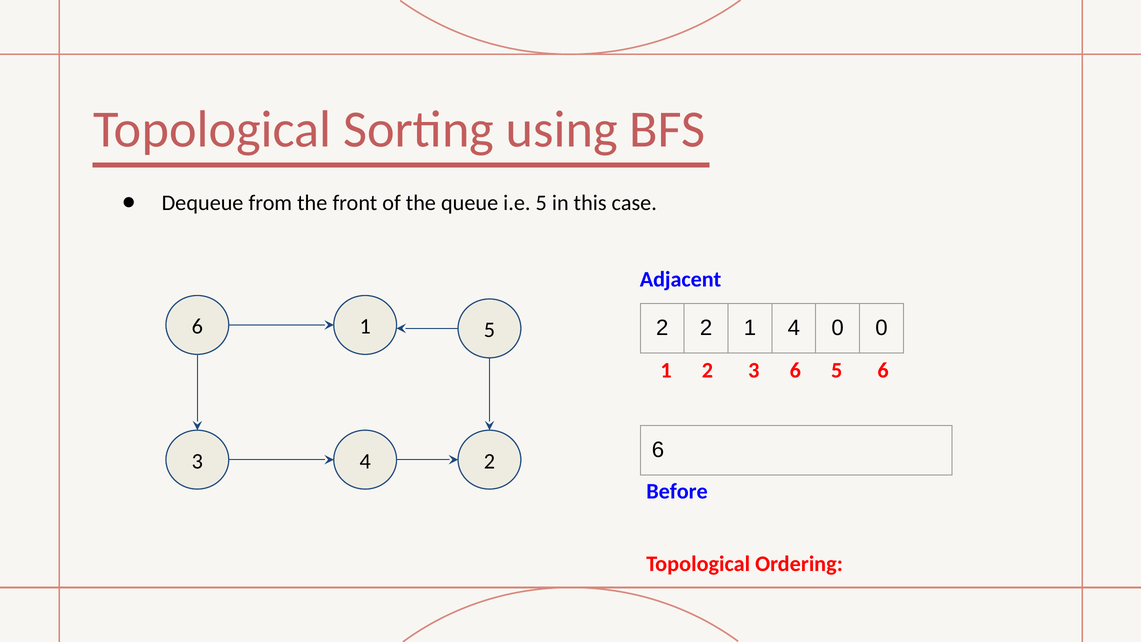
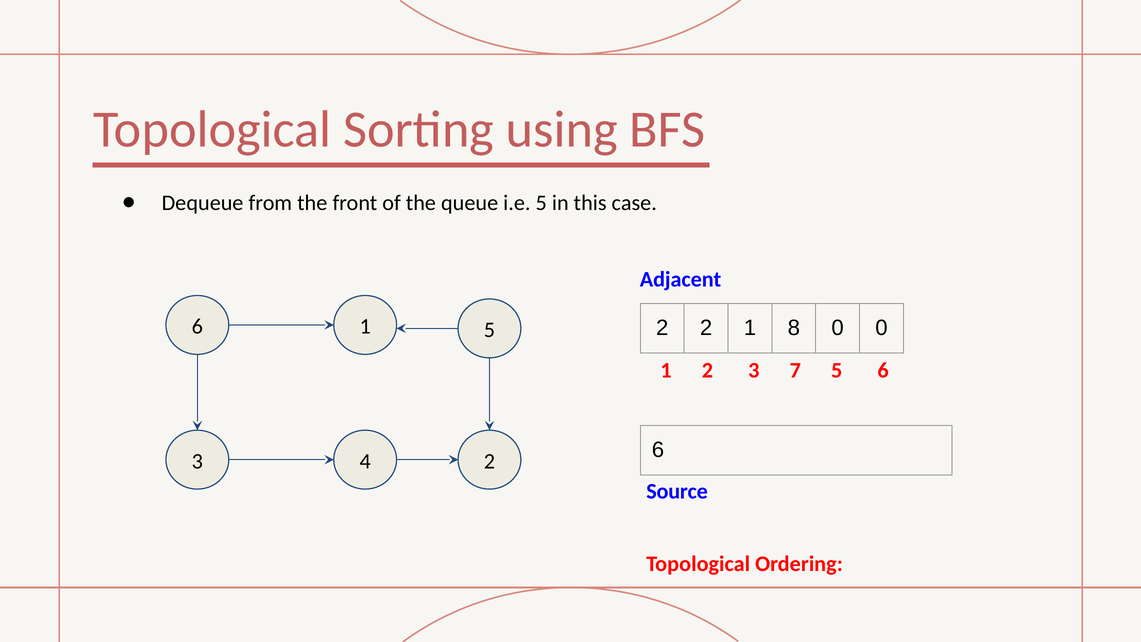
1 4: 4 -> 8 (794, 328)
3 6: 6 -> 7 (795, 370)
Before: Before -> Source (677, 491)
